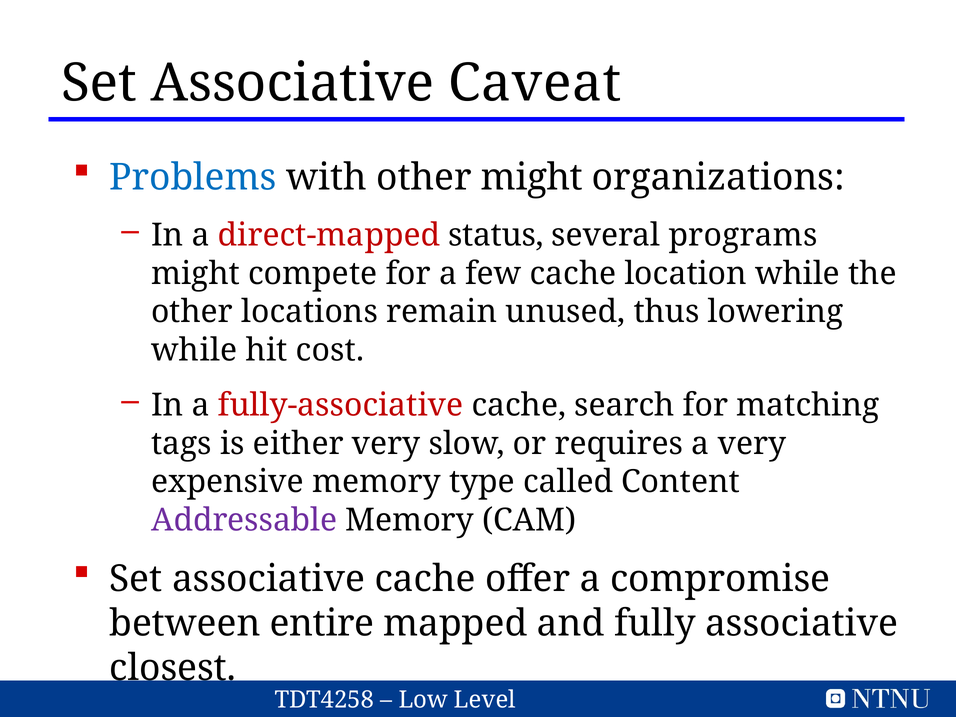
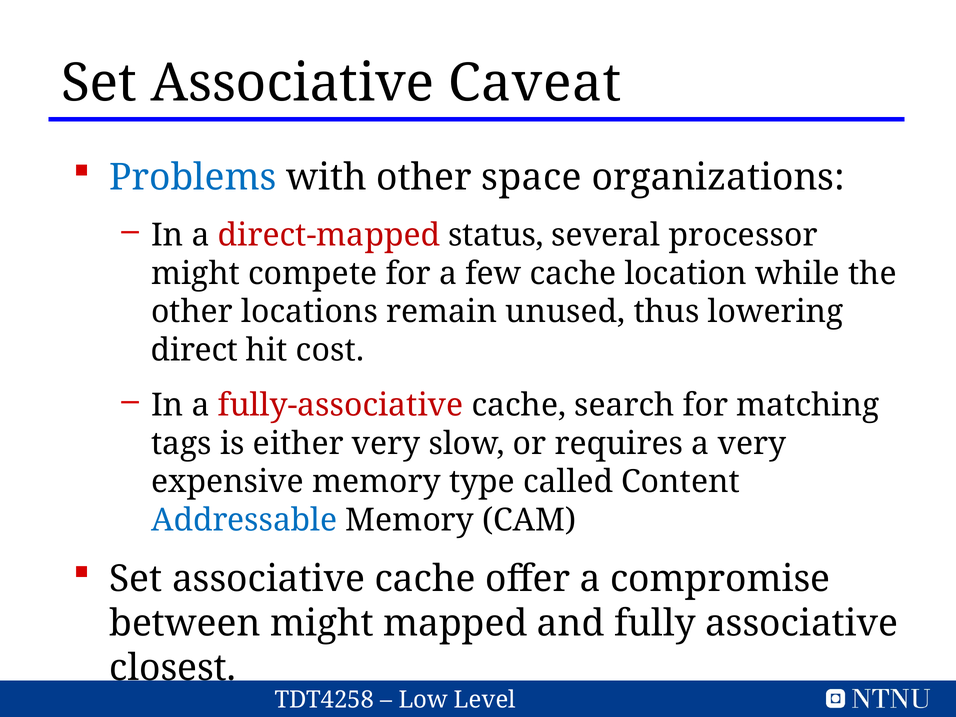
other might: might -> space (532, 177)
programs: programs -> processor (743, 235)
while: while -> direct (195, 350)
Addressable colour: purple -> blue (244, 520)
between entire: entire -> might (322, 623)
